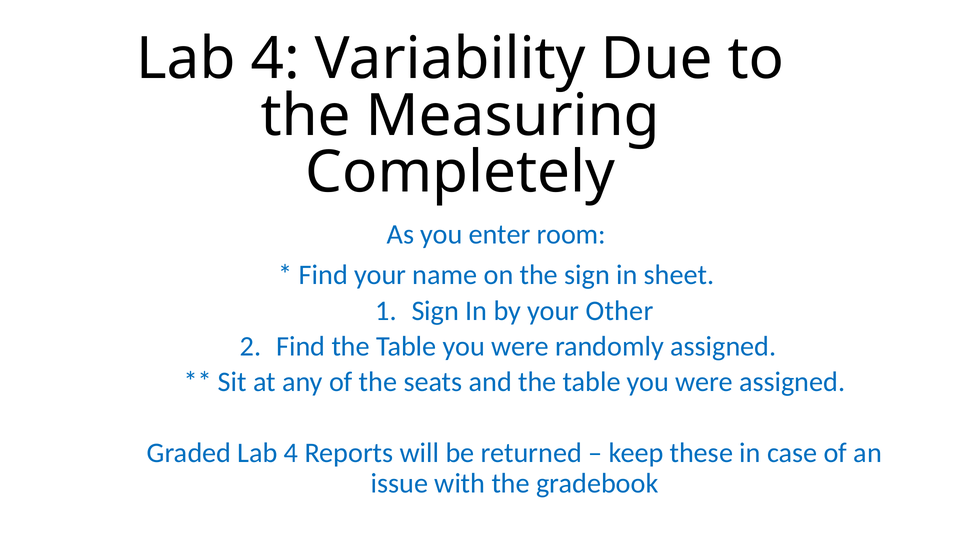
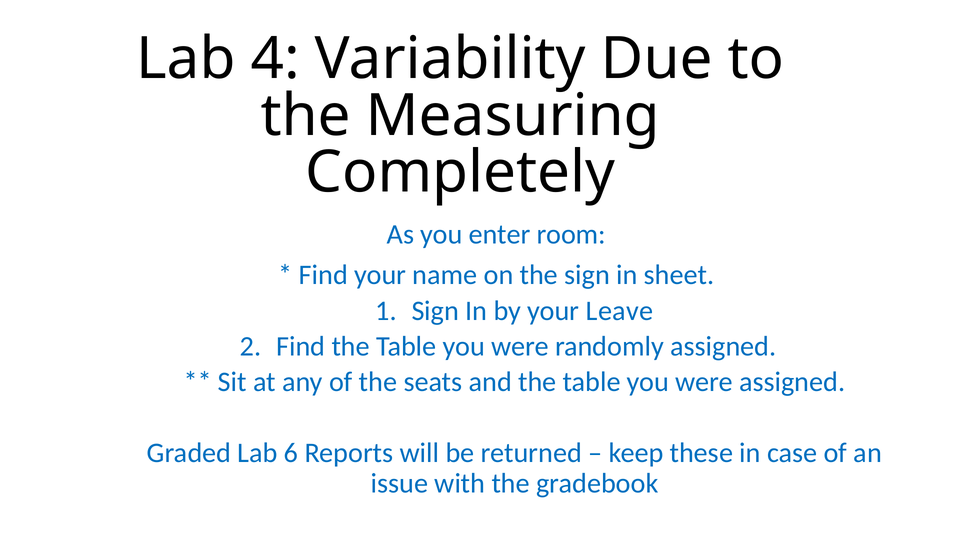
Other: Other -> Leave (620, 310)
Graded Lab 4: 4 -> 6 (291, 453)
